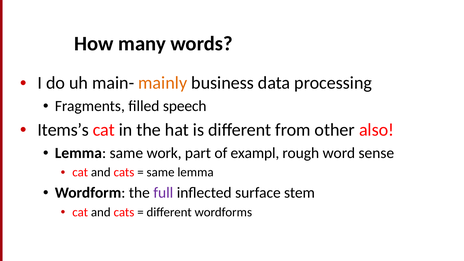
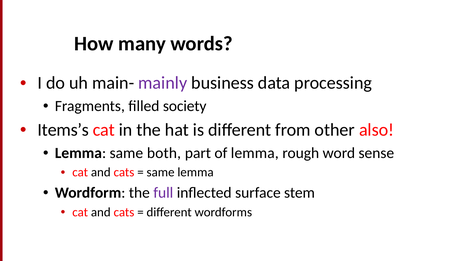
mainly colour: orange -> purple (163, 83)
speech: speech -> society (185, 106)
work: work -> both (164, 153)
of exampl: exampl -> lemma (255, 153)
